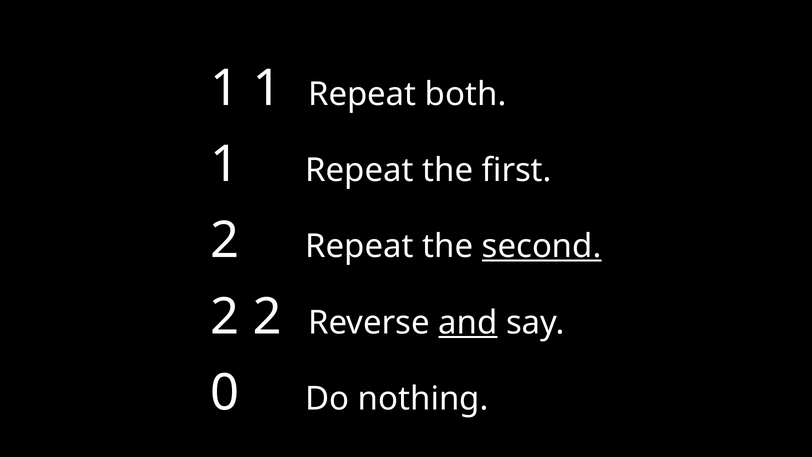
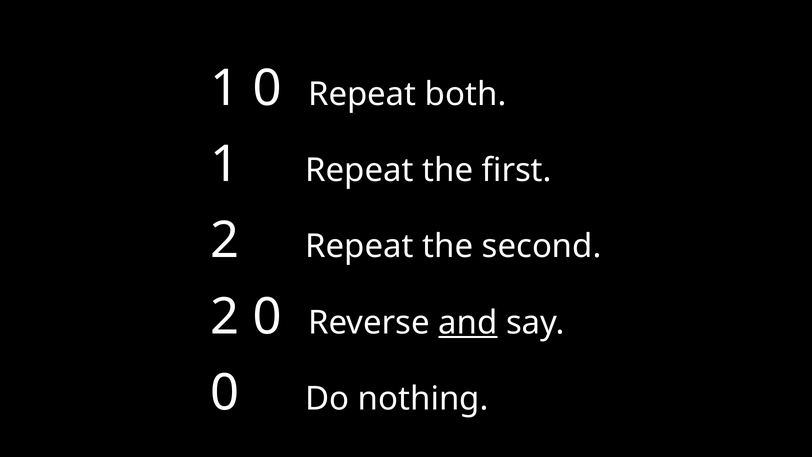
1 1: 1 -> 0 (267, 88)
second underline: present -> none (542, 246)
2 2: 2 -> 0 (267, 317)
